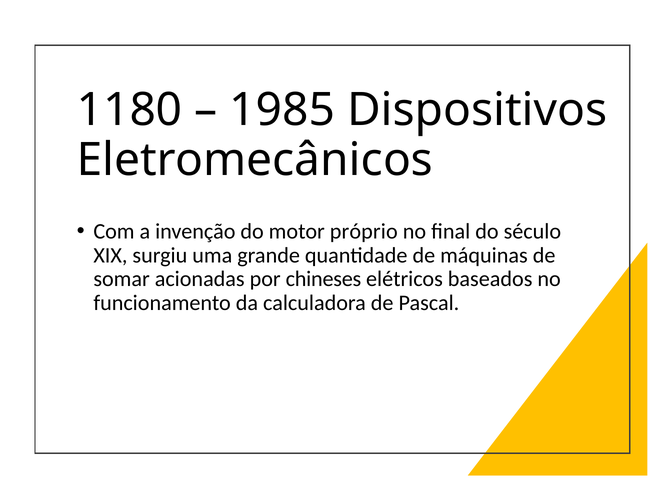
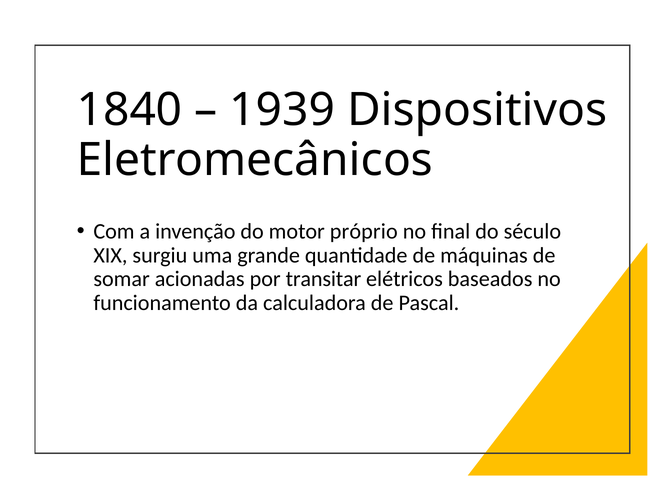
1180: 1180 -> 1840 (130, 110)
1985: 1985 -> 1939 (282, 110)
chineses: chineses -> transitar (323, 279)
